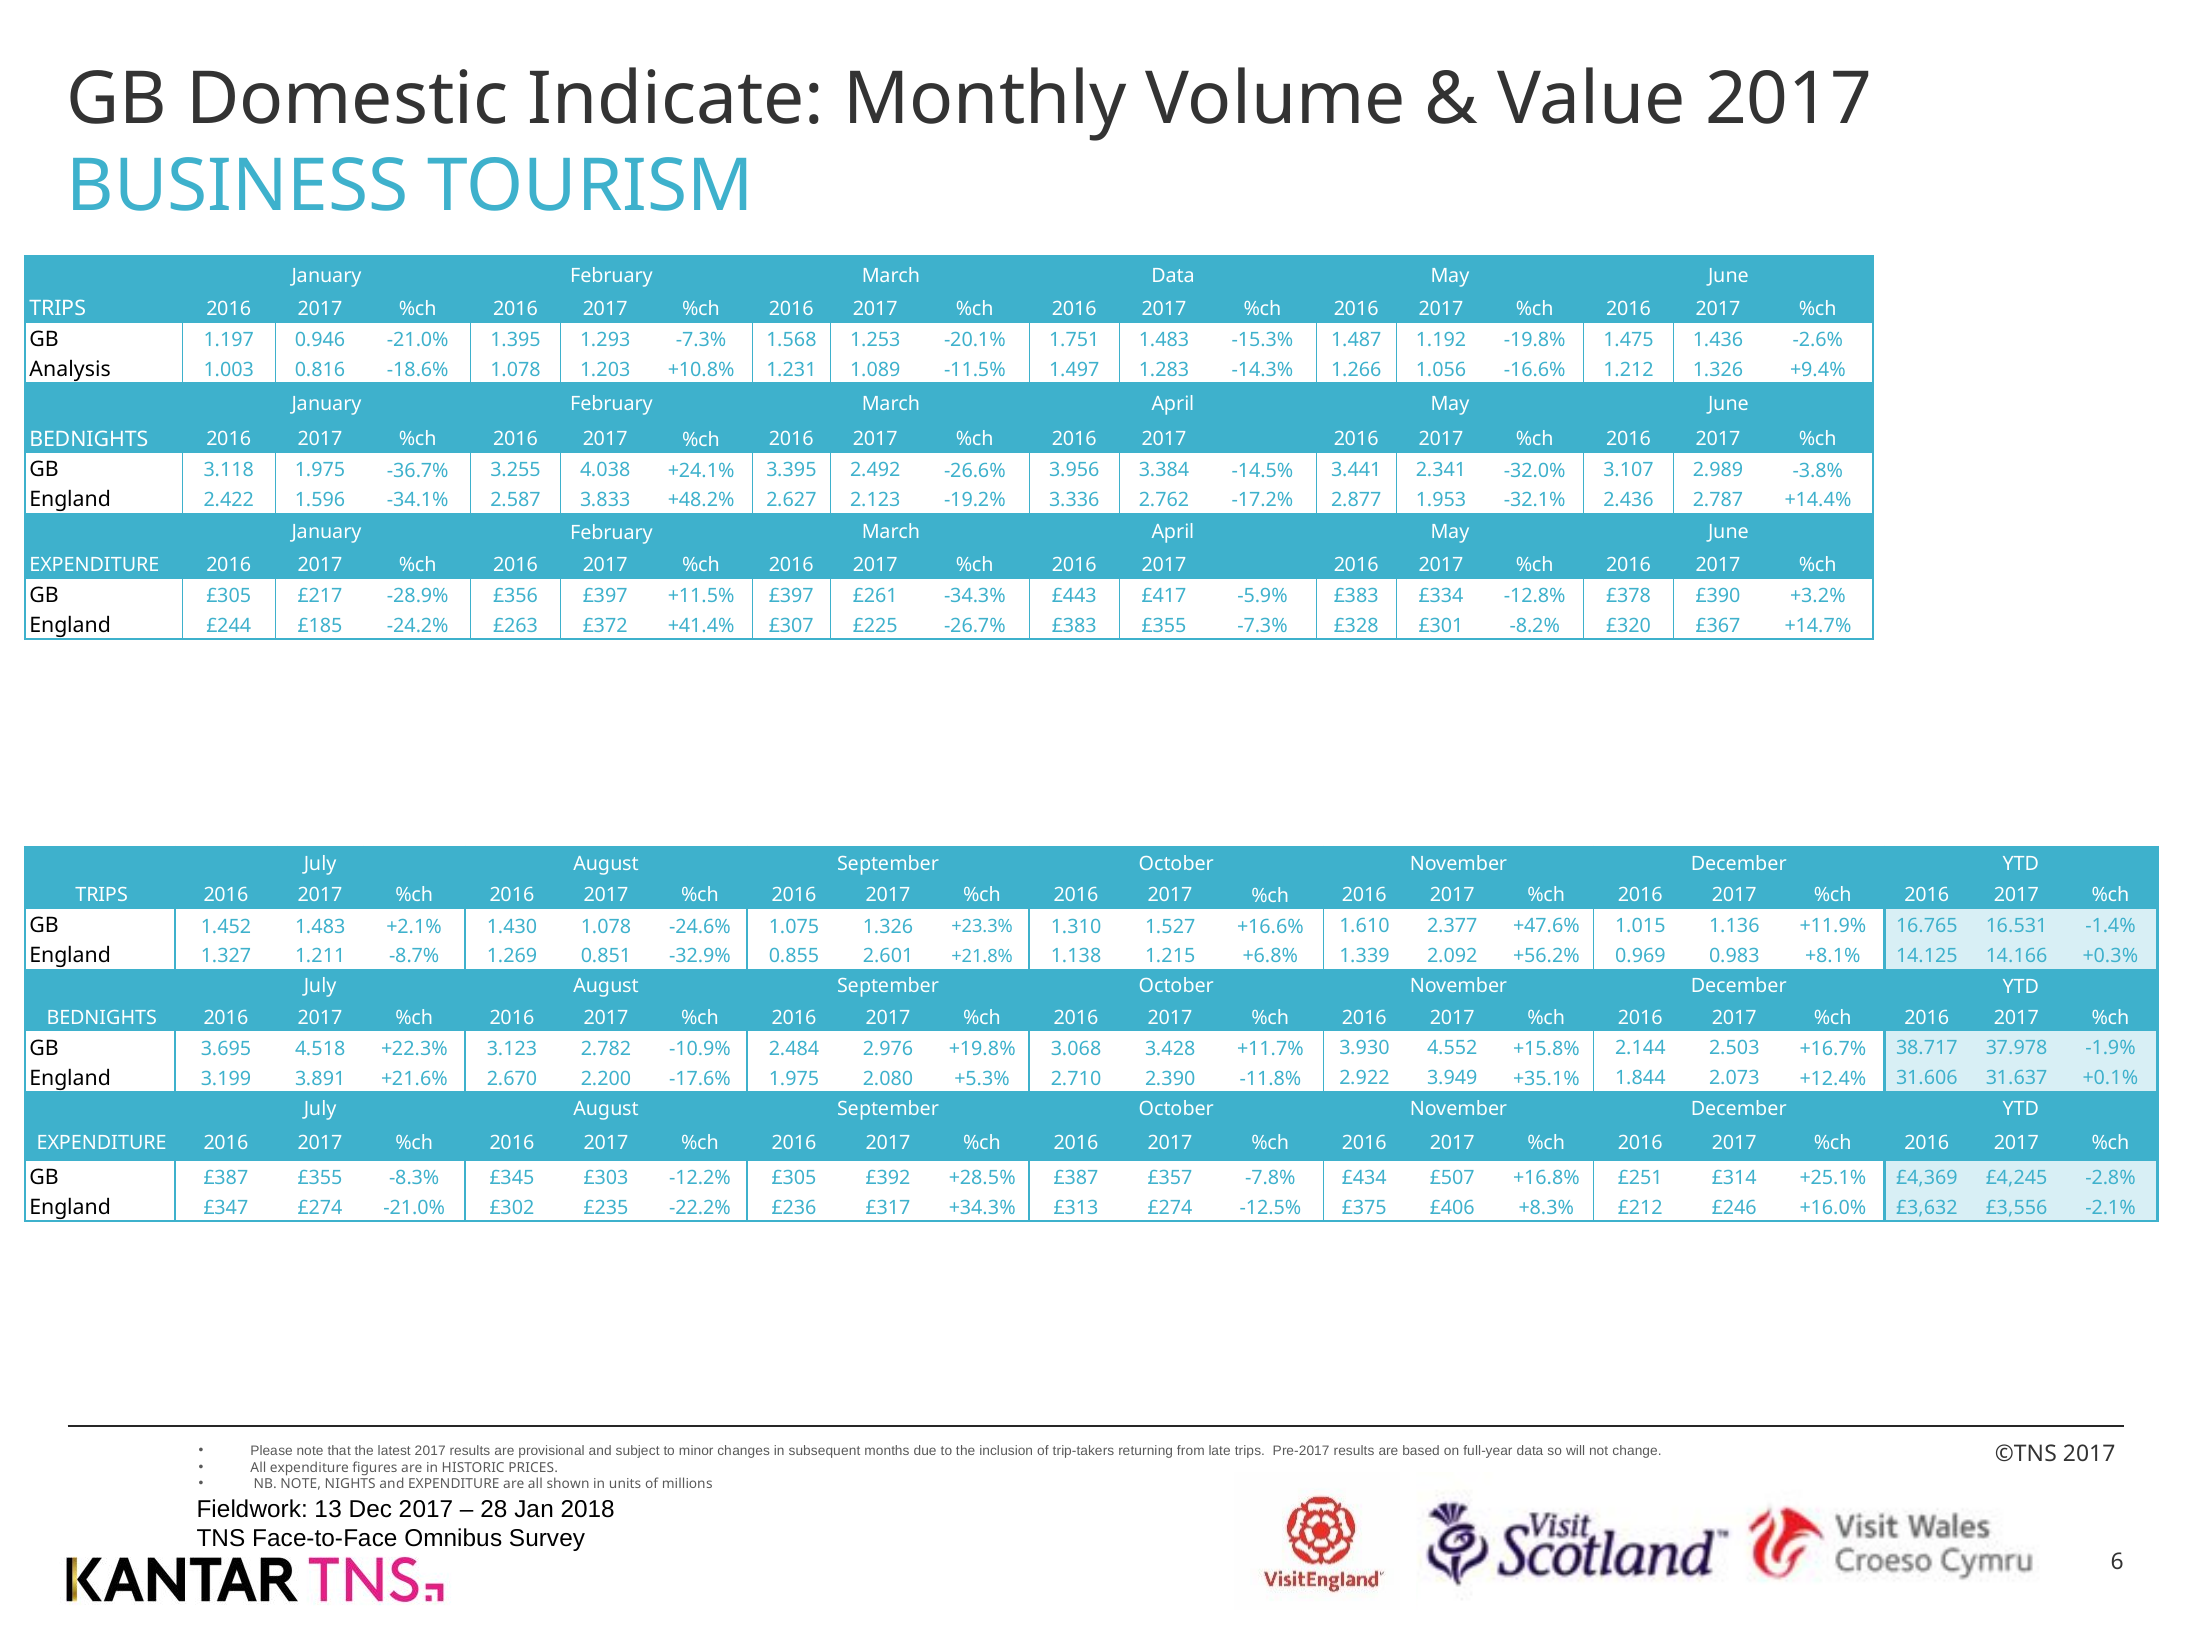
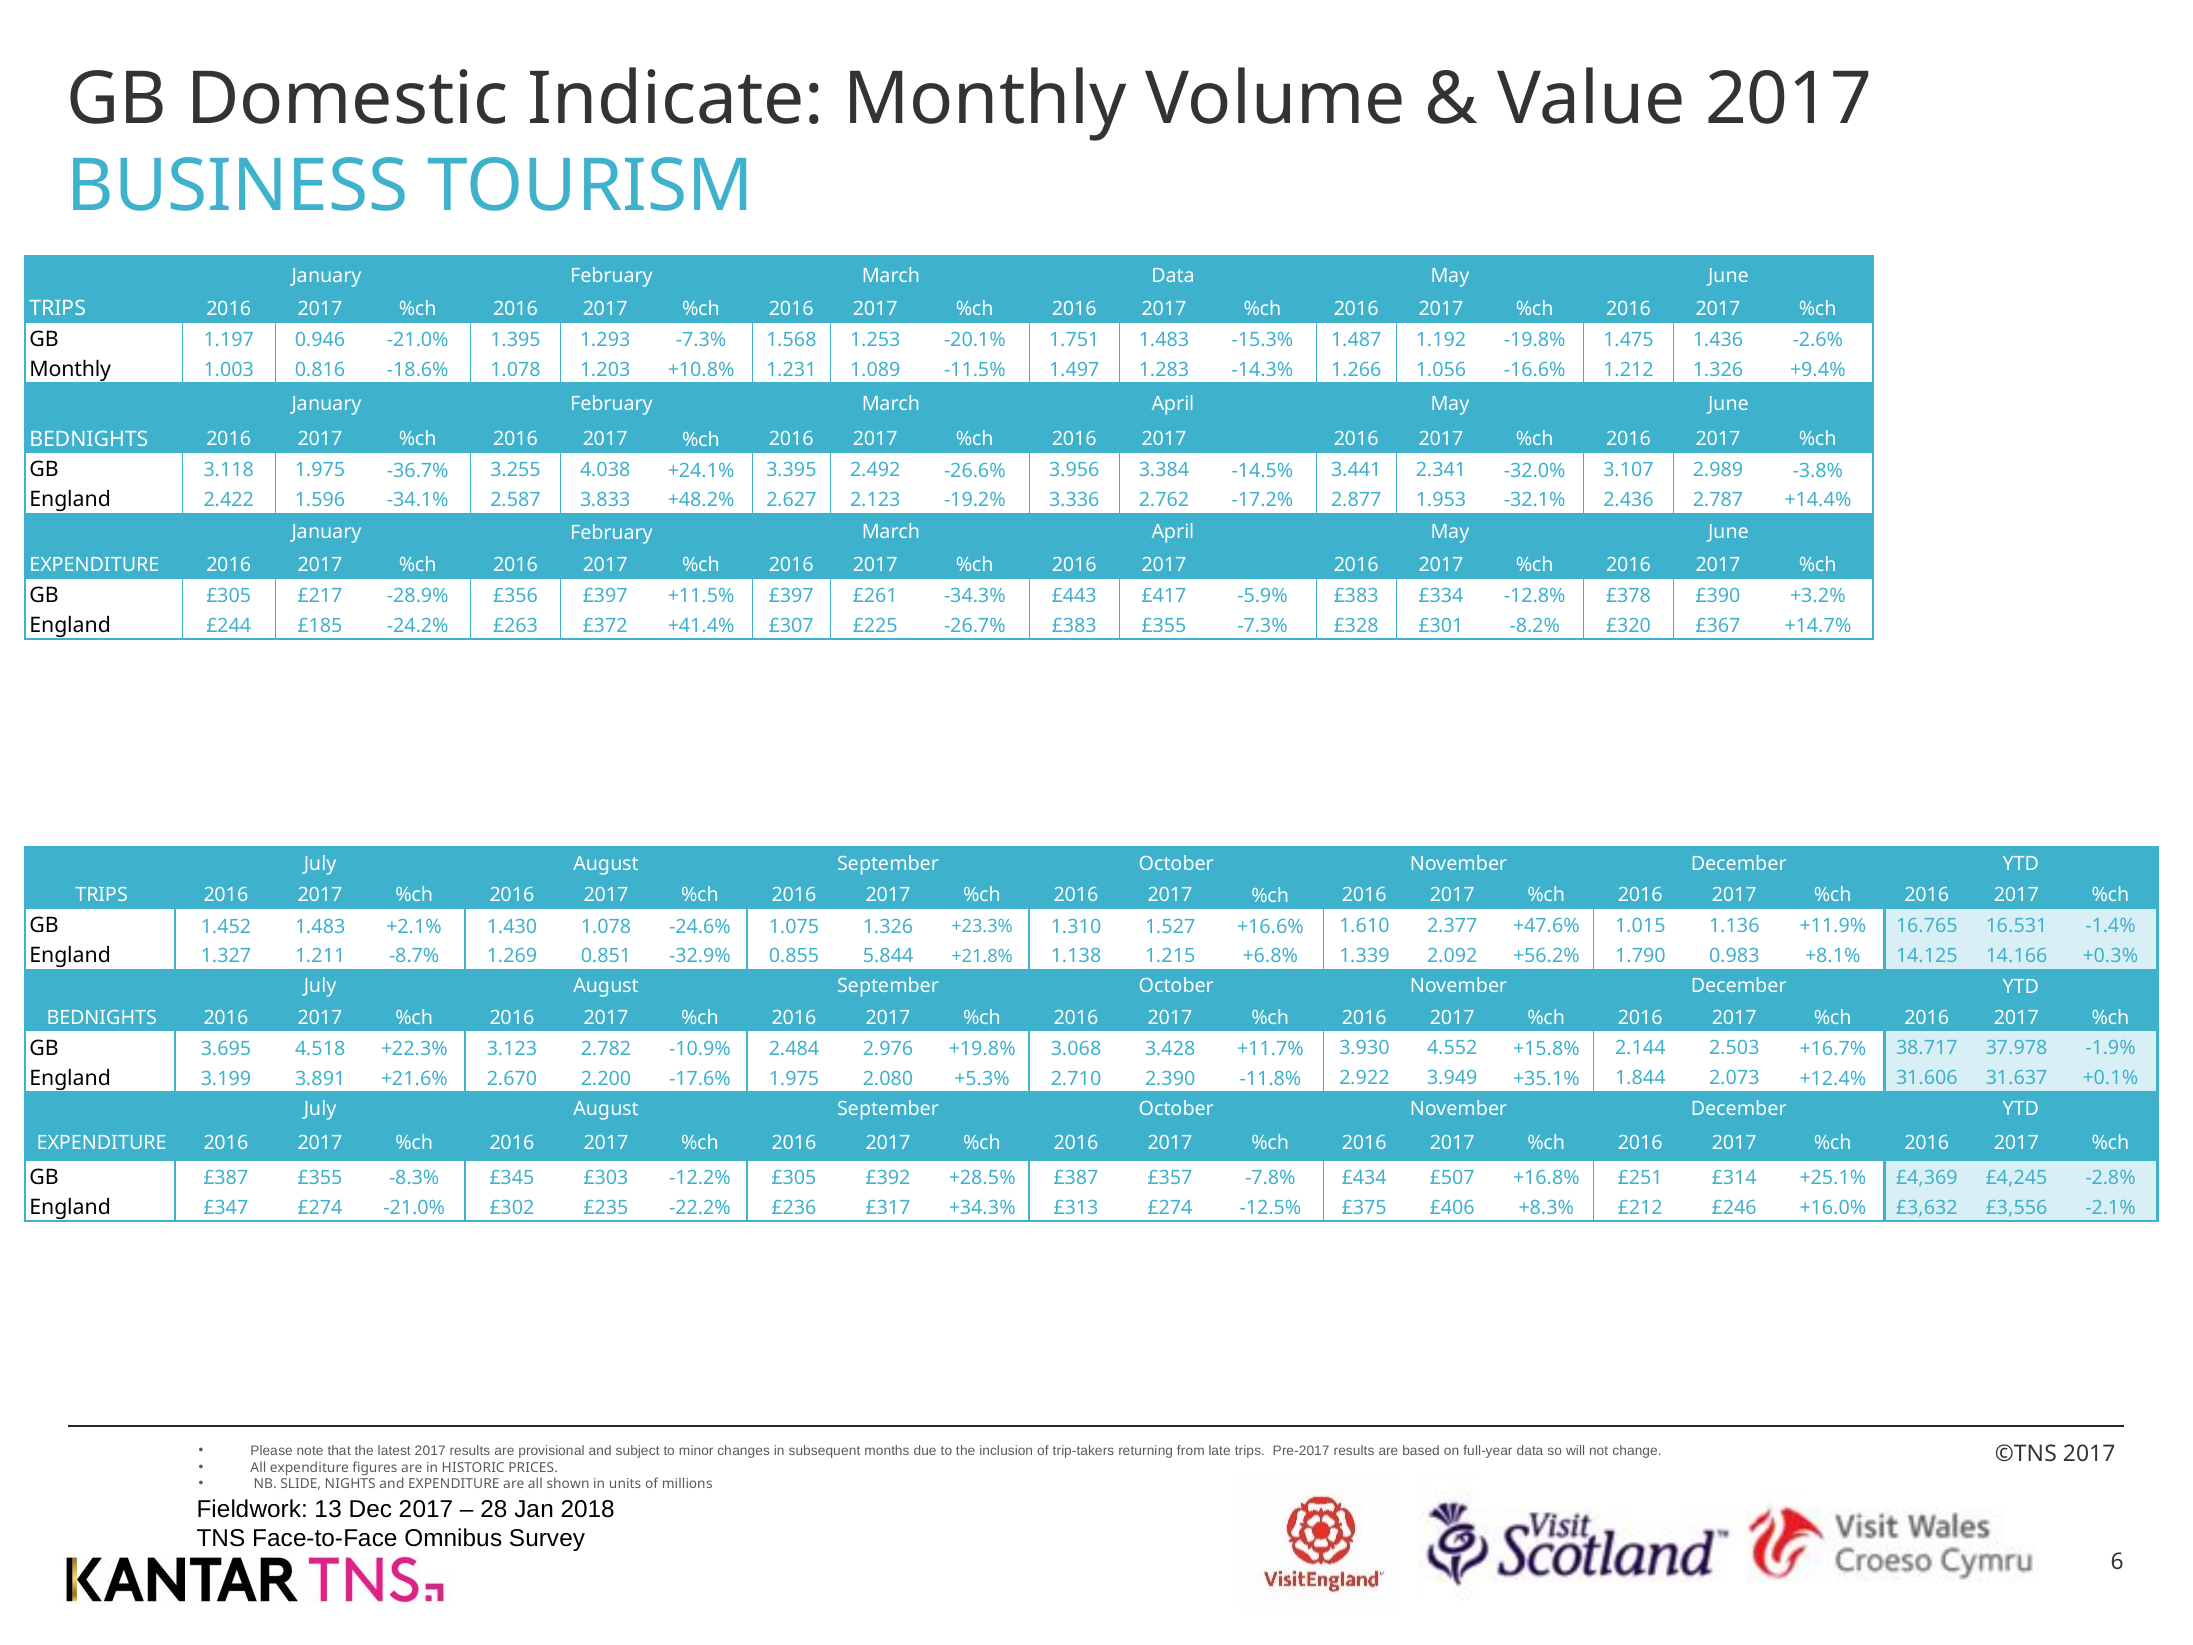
Analysis: Analysis -> Monthly (70, 369)
2.601: 2.601 -> 5.844 (888, 956)
0.969: 0.969 -> 1.790 (1640, 956)
NB NOTE: NOTE -> SLIDE (301, 1484)
